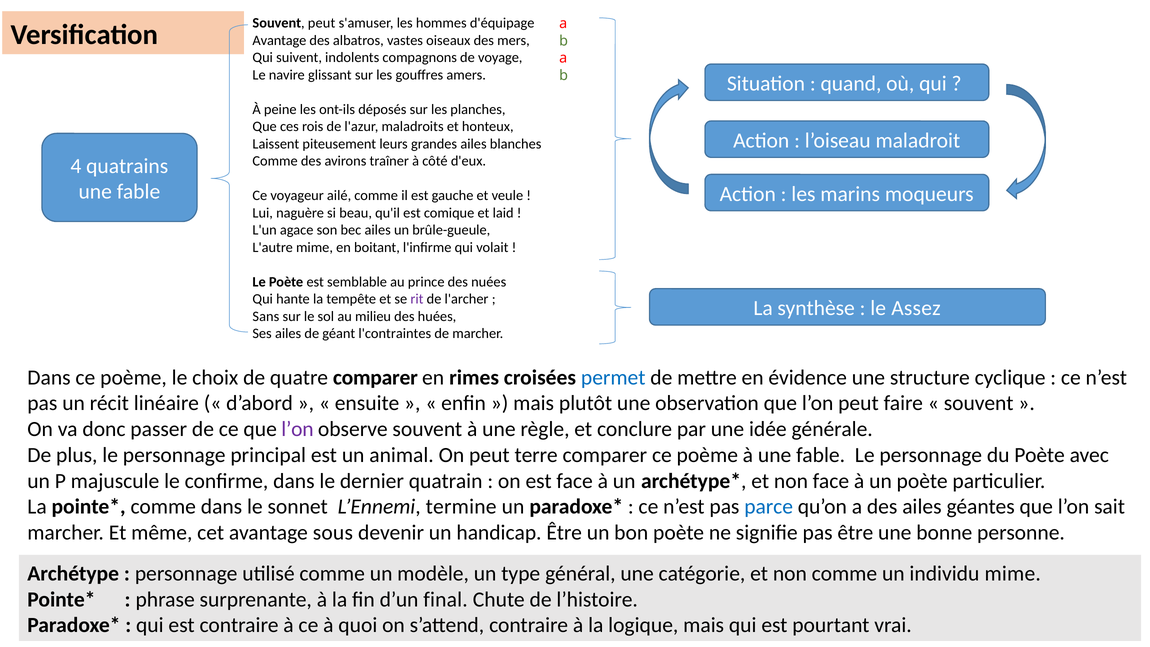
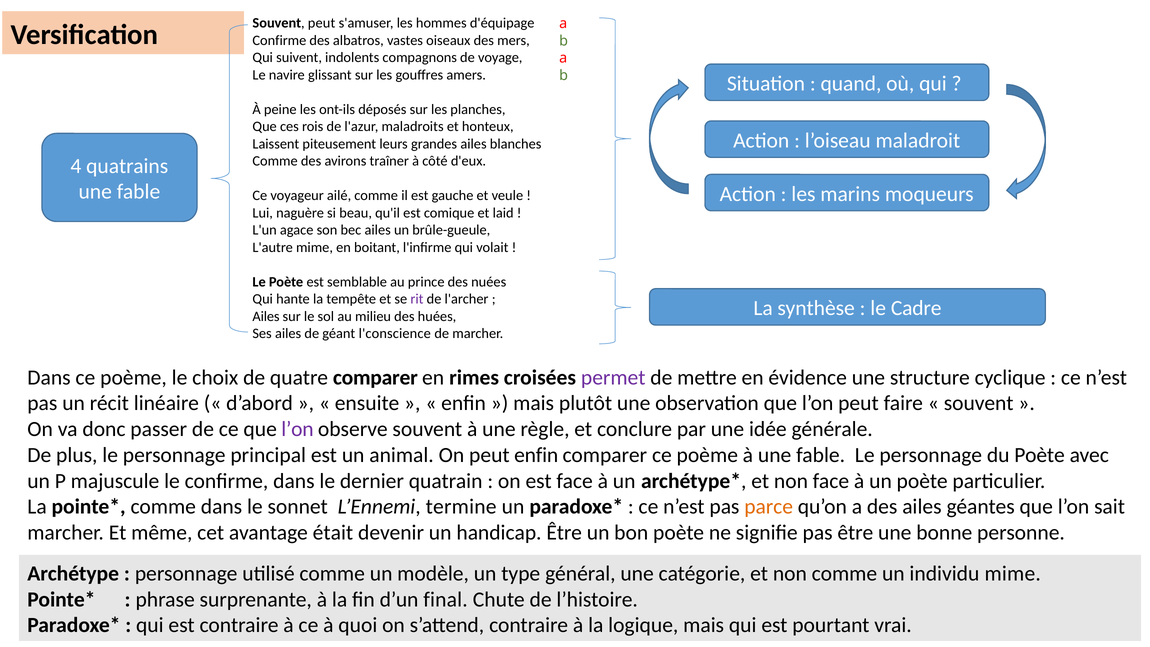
Avantage: Avantage -> Confirme (279, 40)
Assez: Assez -> Cadre (916, 308)
Sans: Sans -> Ailes (266, 316)
l'contraintes: l'contraintes -> l'conscience (395, 334)
permet colour: blue -> purple (613, 377)
peut terre: terre -> enfin (536, 455)
parce colour: blue -> orange (769, 507)
sous: sous -> était (333, 533)
